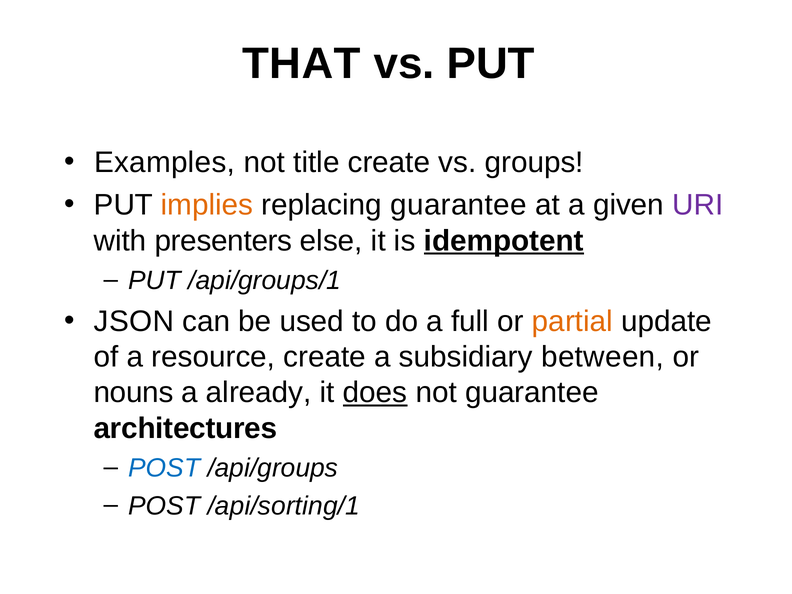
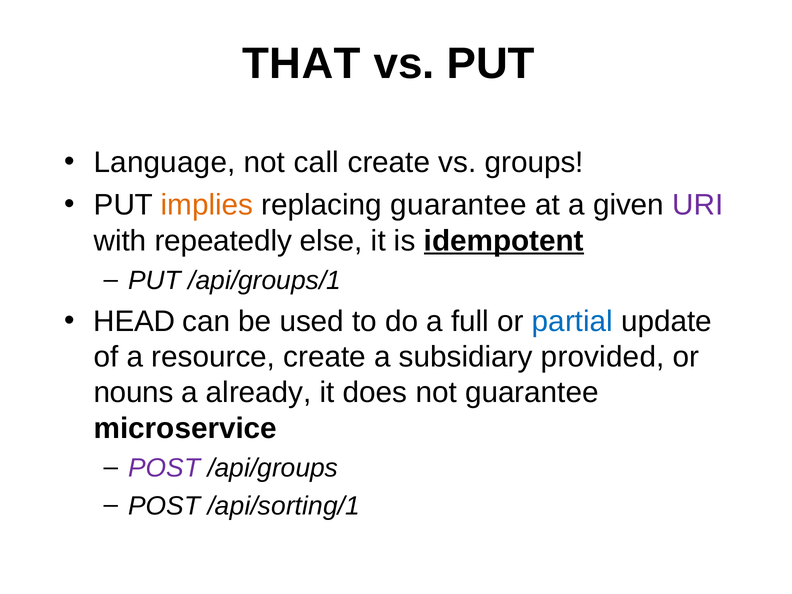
Examples: Examples -> Language (165, 162)
title: title -> call (316, 162)
presenters: presenters -> repeatedly (223, 241)
JSON: JSON -> HEAD (134, 321)
partial colour: orange -> blue (572, 321)
between: between -> provided (603, 357)
does underline: present -> none (375, 393)
architectures: architectures -> microservice (185, 428)
POST colour: blue -> purple (164, 468)
